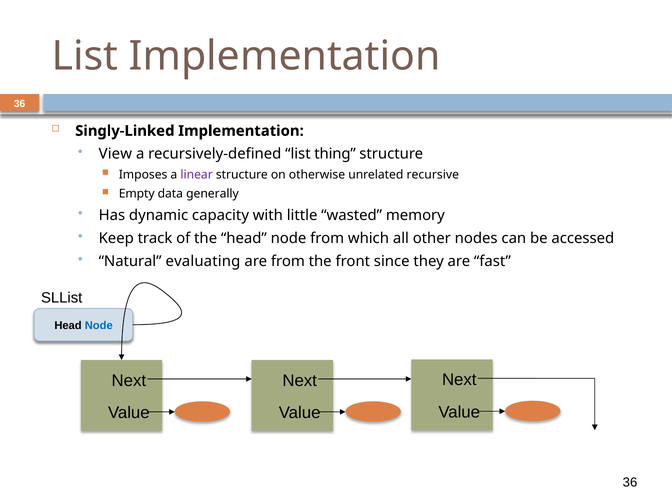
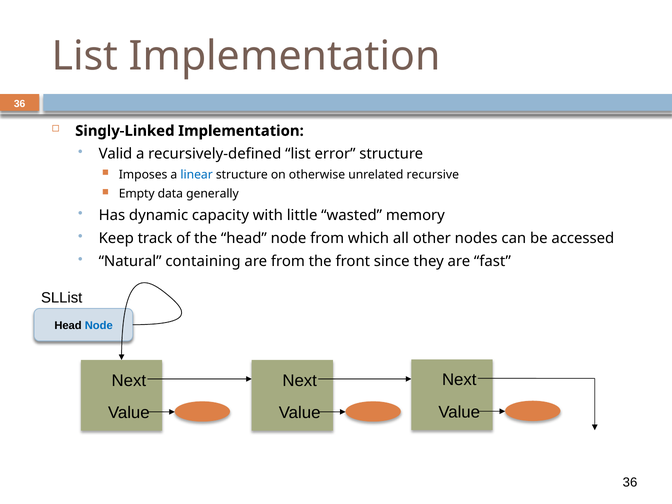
View: View -> Valid (115, 154)
thing: thing -> error (335, 154)
linear colour: purple -> blue (197, 175)
evaluating: evaluating -> containing (203, 262)
